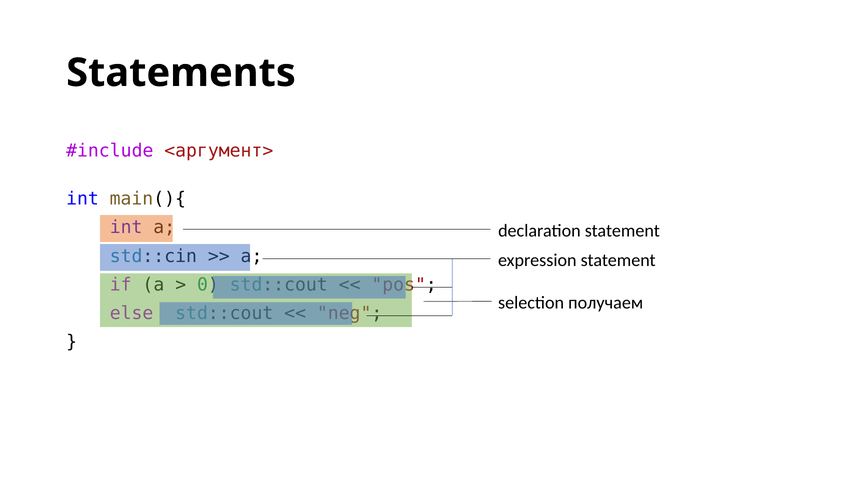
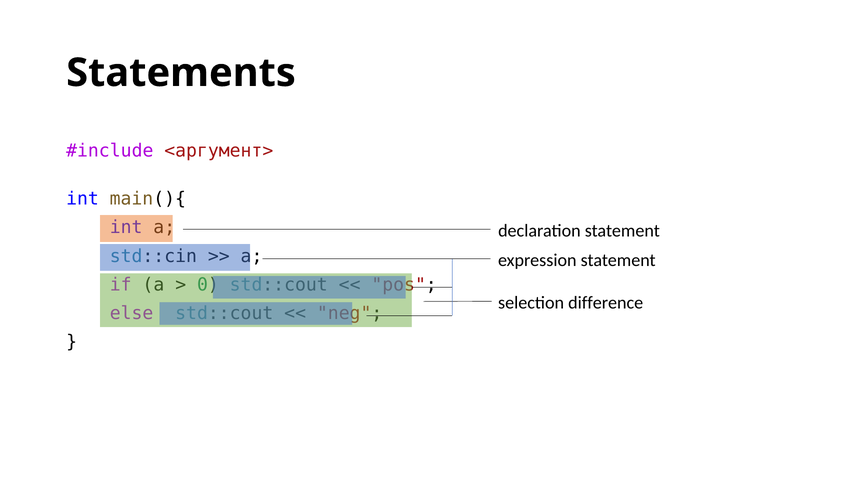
получаем: получаем -> difference (606, 303)
